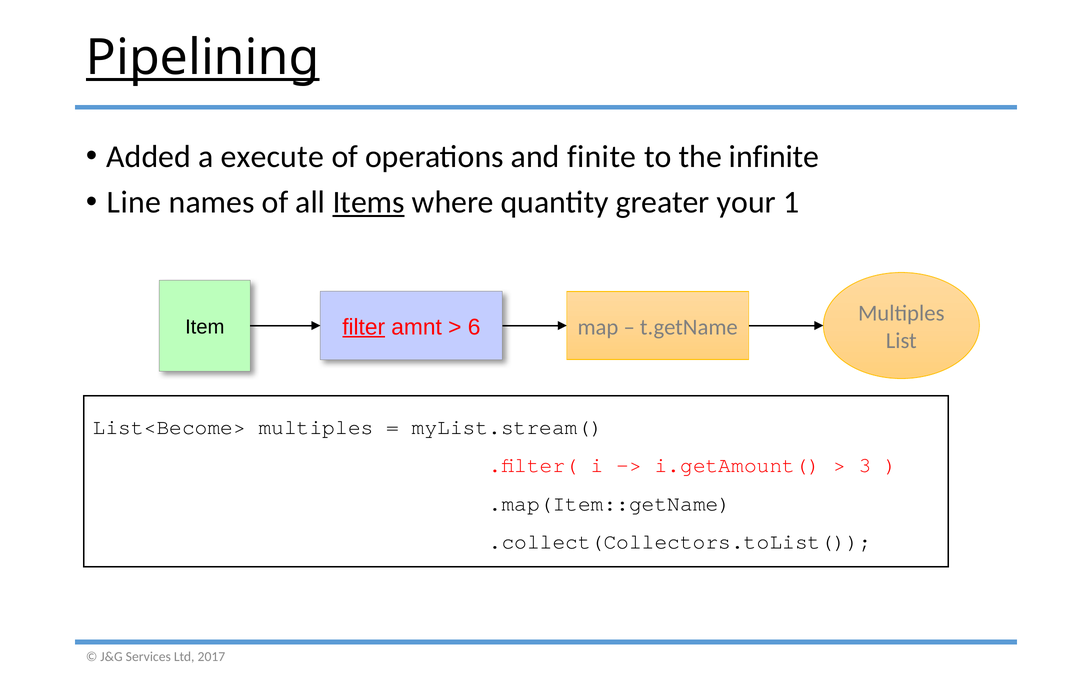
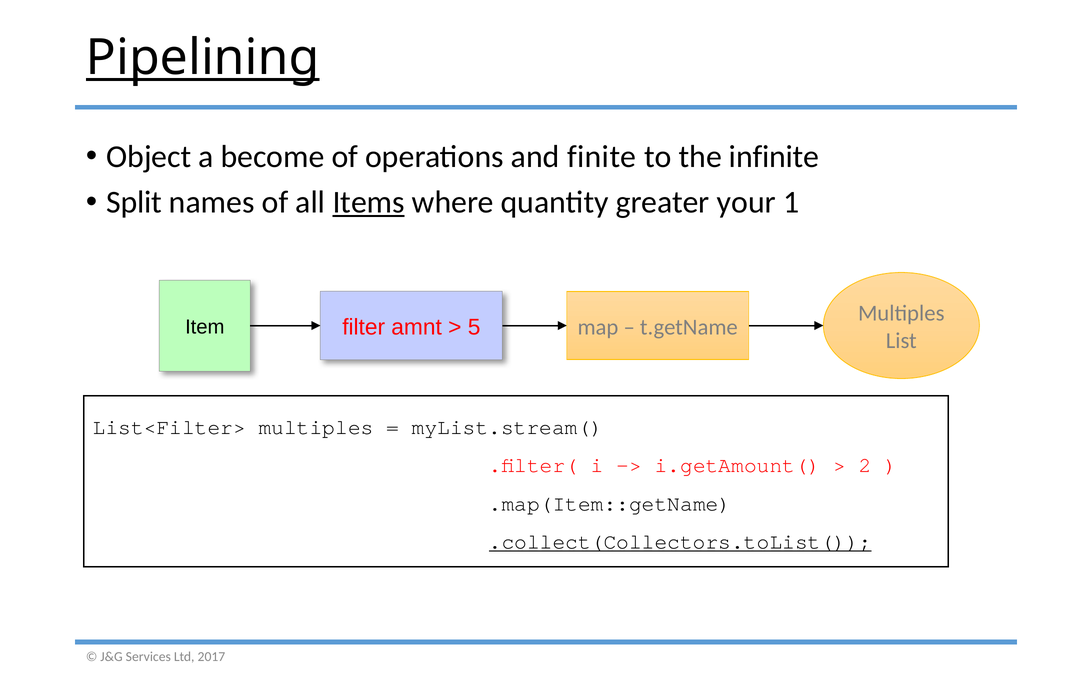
Added: Added -> Object (149, 157)
execute: execute -> become (273, 157)
Line: Line -> Split (134, 203)
filter underline: present -> none (364, 327)
6: 6 -> 5 (474, 327)
List<Become>: List<Become> -> List<Filter> (169, 428)
3: 3 -> 2 (865, 466)
.collect(Collectors.toList( underline: none -> present (680, 542)
